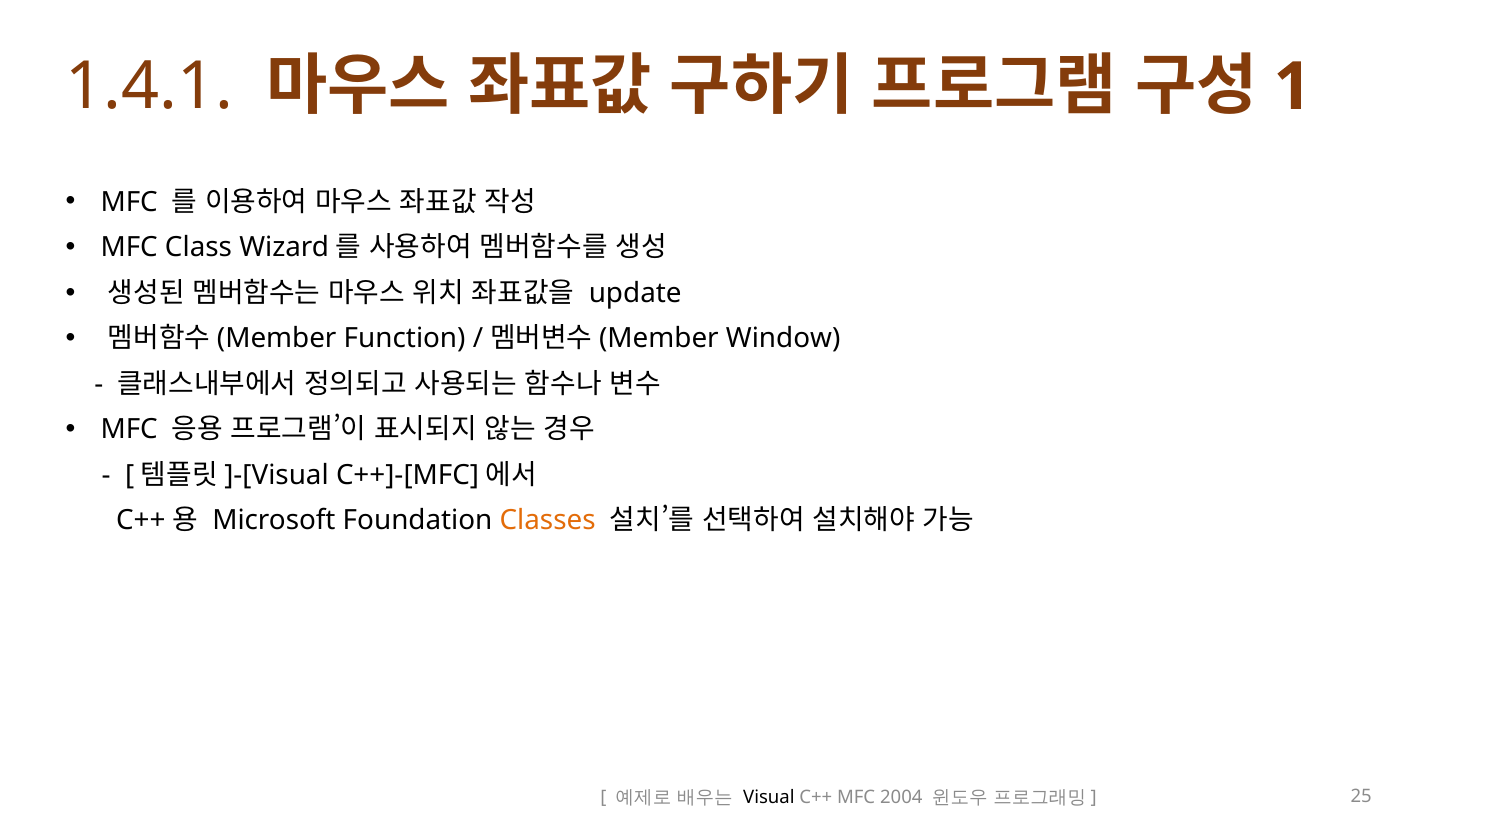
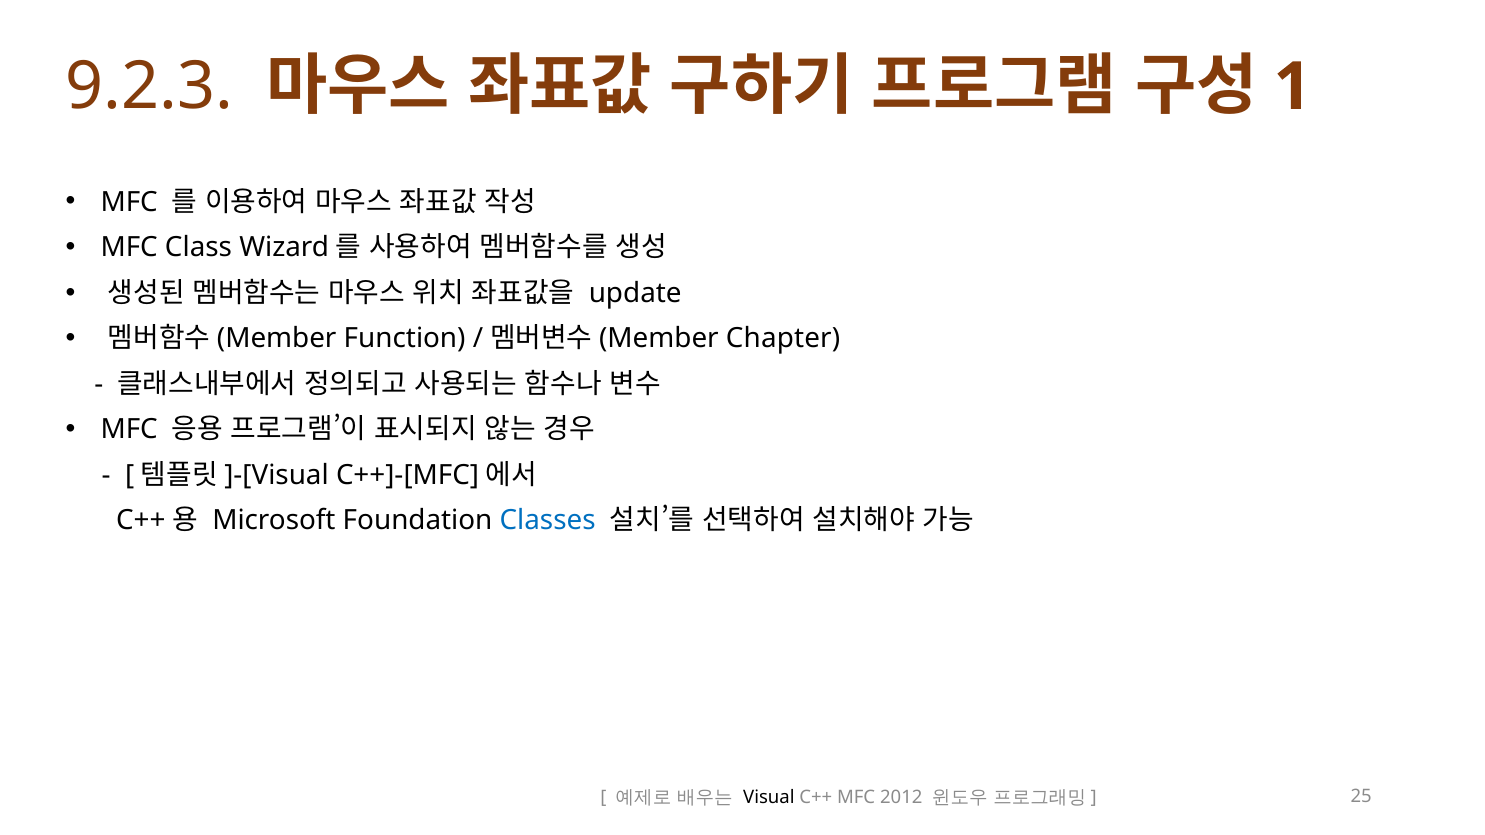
1.4.1: 1.4.1 -> 9.2.3 (149, 87)
Window: Window -> Chapter (783, 339)
Classes colour: orange -> blue (548, 521)
2004: 2004 -> 2012 (901, 798)
